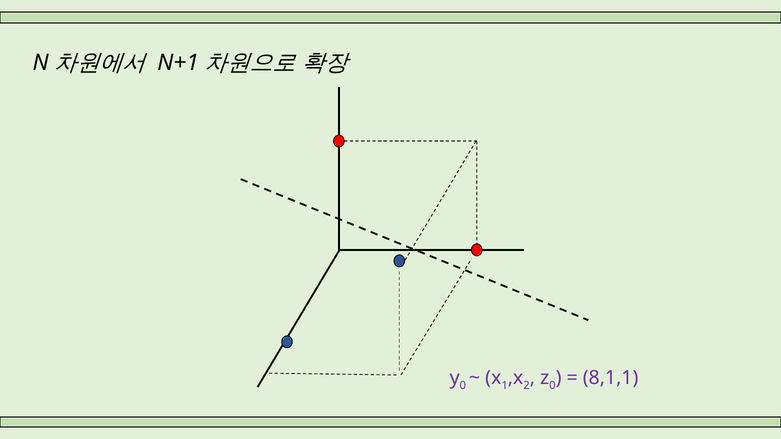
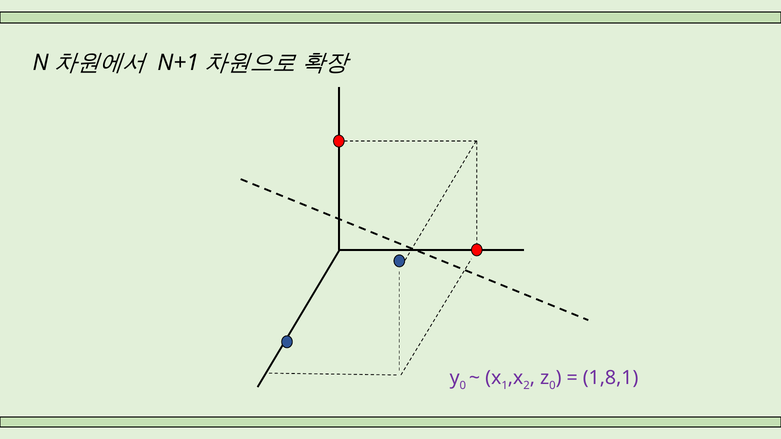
8,1,1: 8,1,1 -> 1,8,1 (611, 378)
